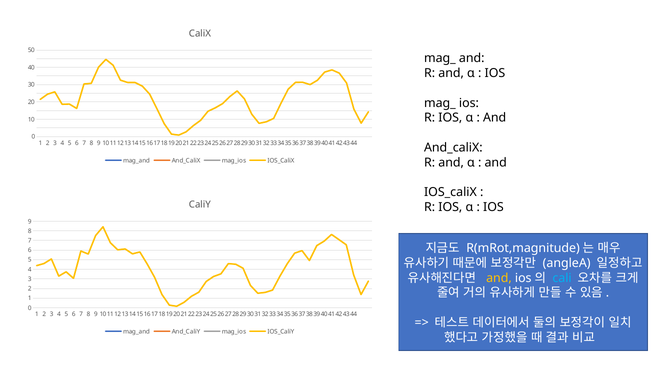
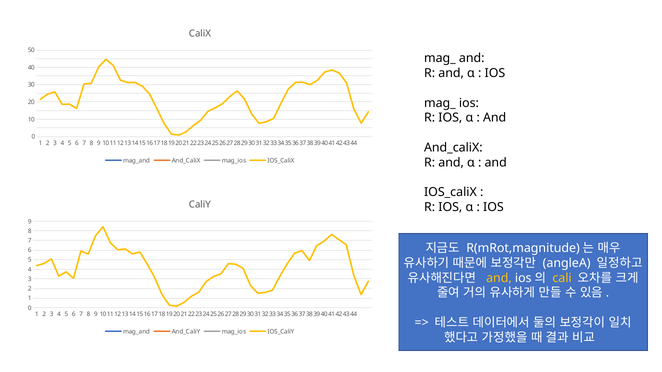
cali colour: light blue -> yellow (562, 278)
